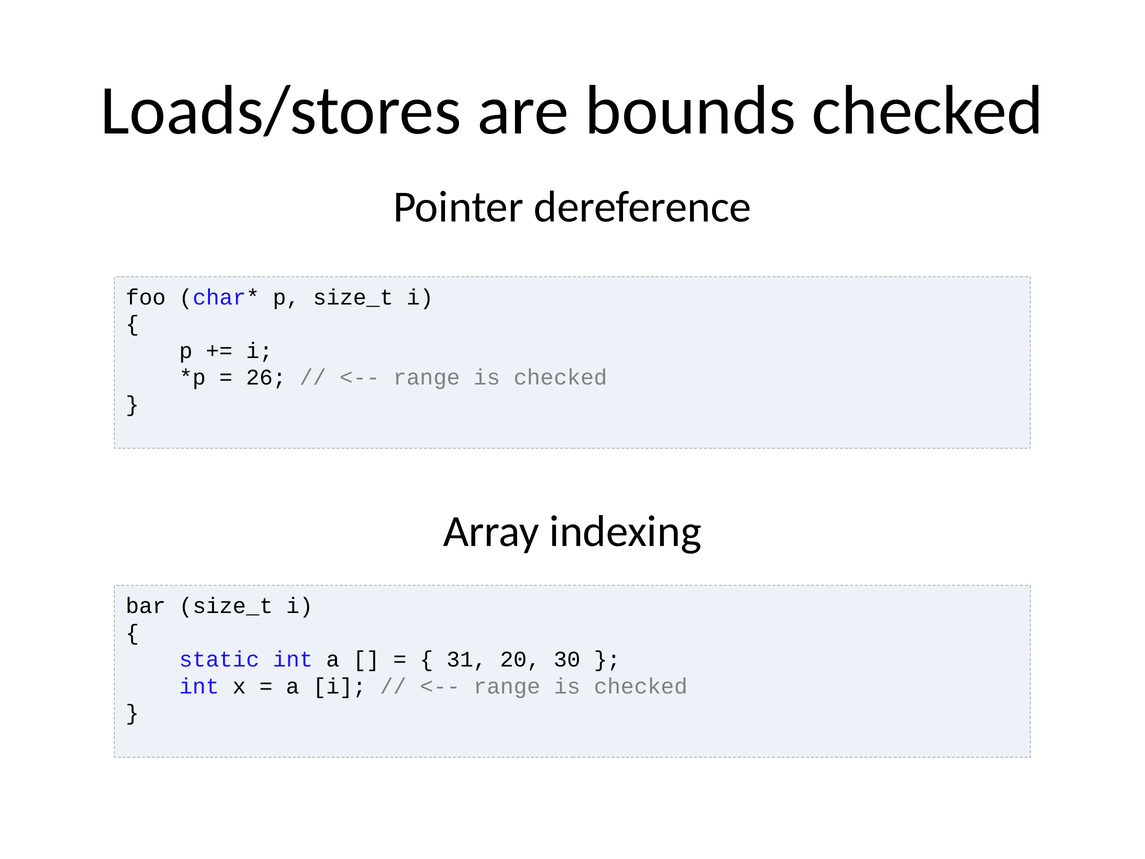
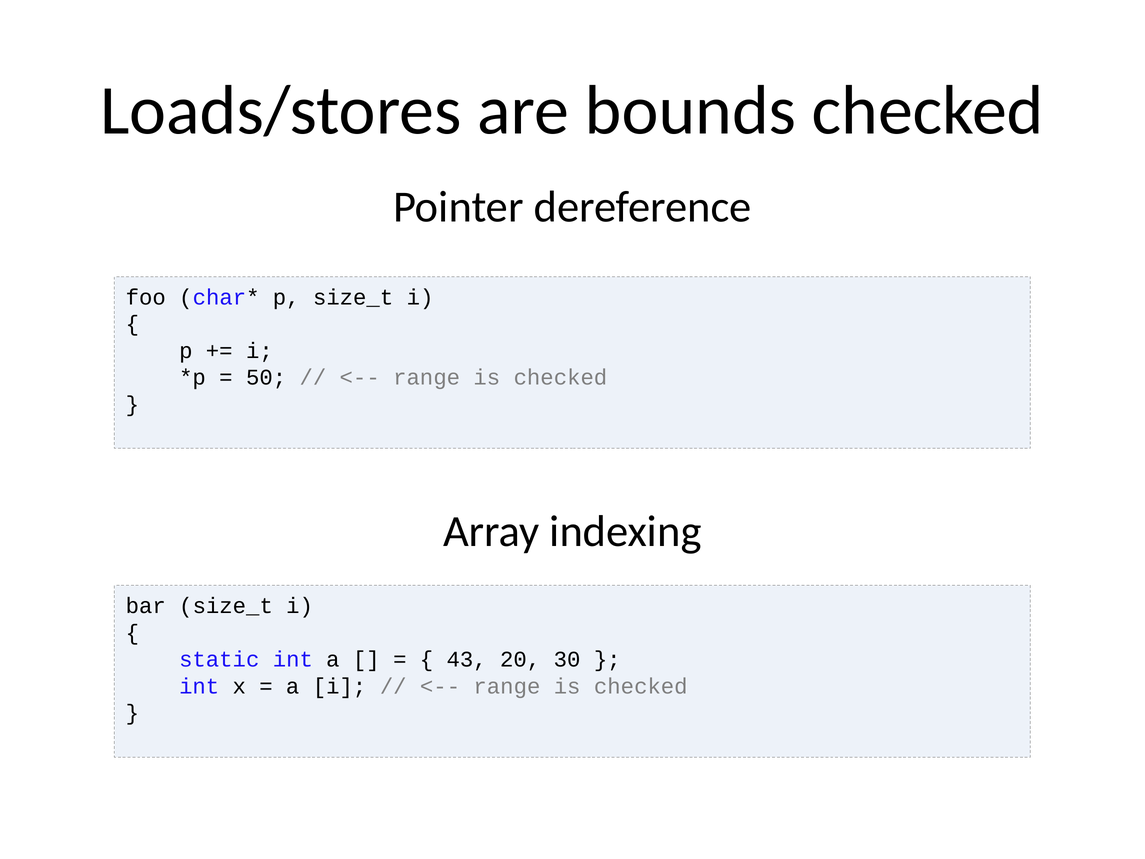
26: 26 -> 50 (266, 377)
31: 31 -> 43 (467, 659)
